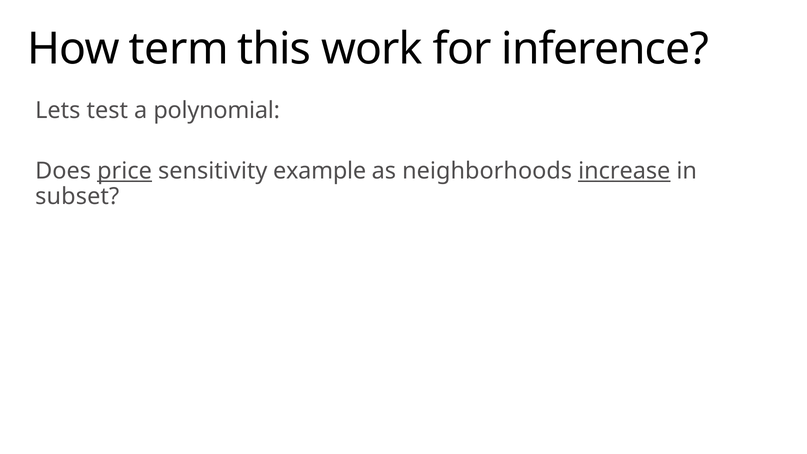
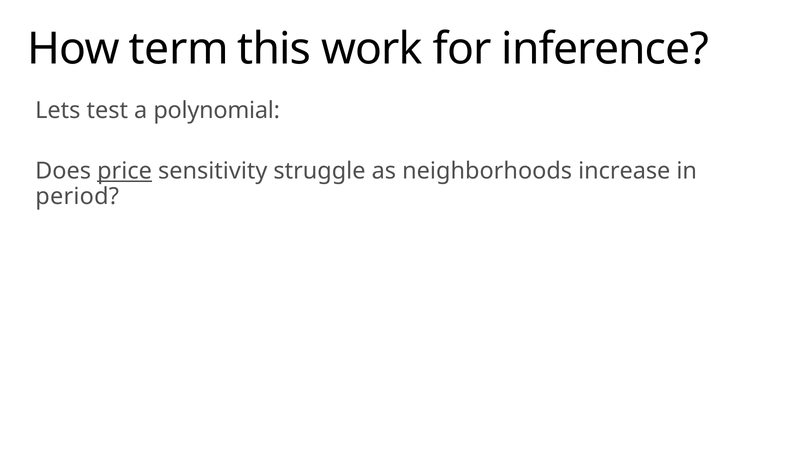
example: example -> struggle (319, 171)
increase underline: present -> none (624, 171)
subset: subset -> period (77, 196)
